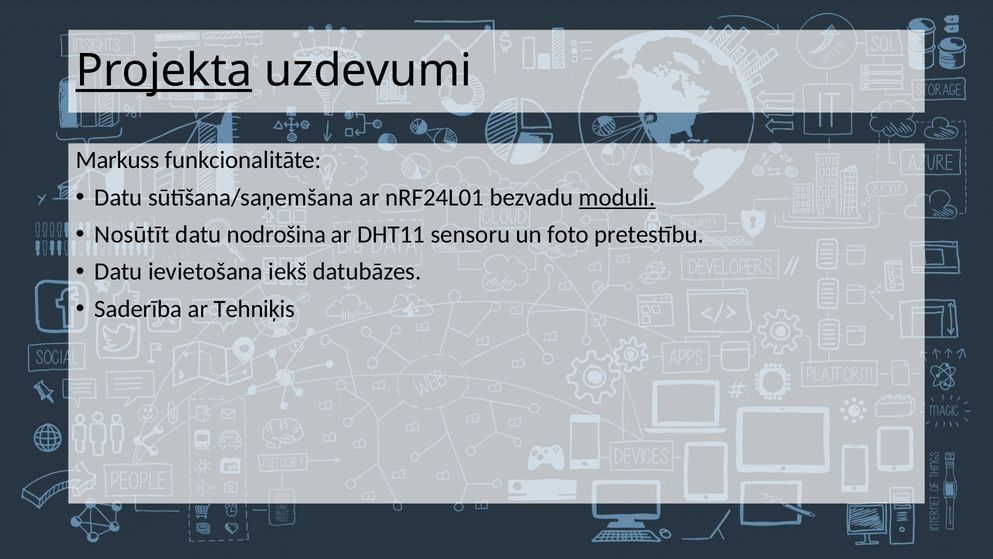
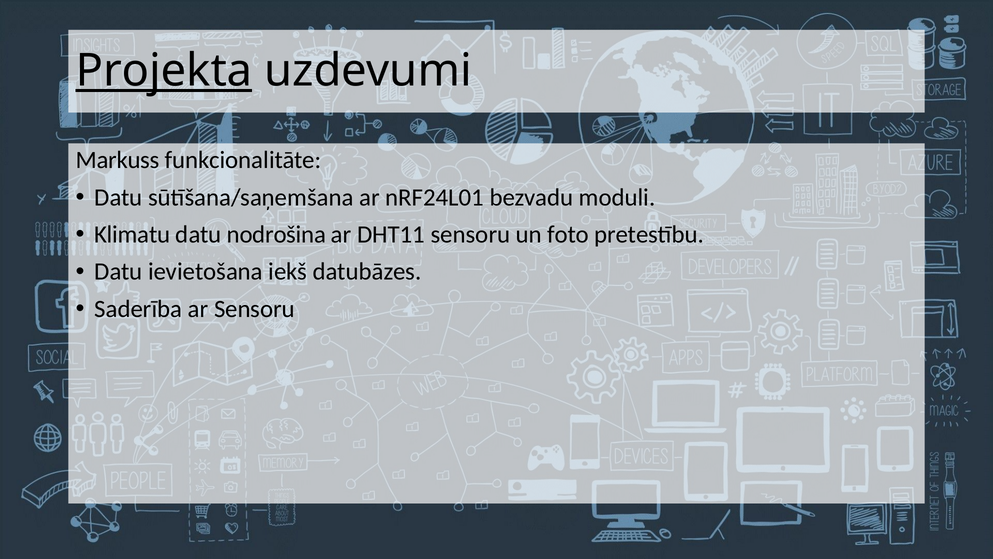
moduli underline: present -> none (617, 197)
Nosūtīt: Nosūtīt -> Klimatu (132, 234)
ar Tehniķis: Tehniķis -> Sensoru (254, 309)
